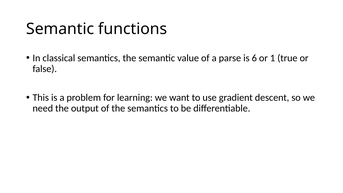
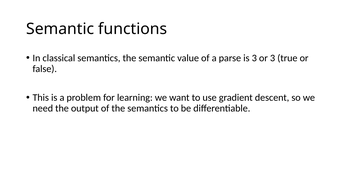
is 6: 6 -> 3 (254, 58)
or 1: 1 -> 3 (273, 58)
